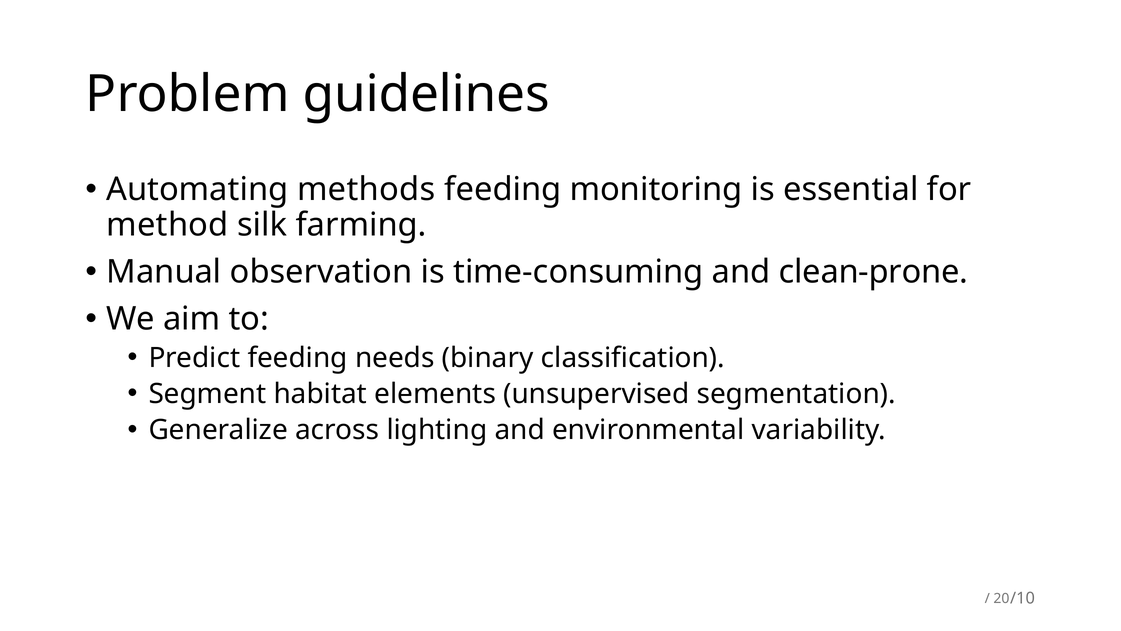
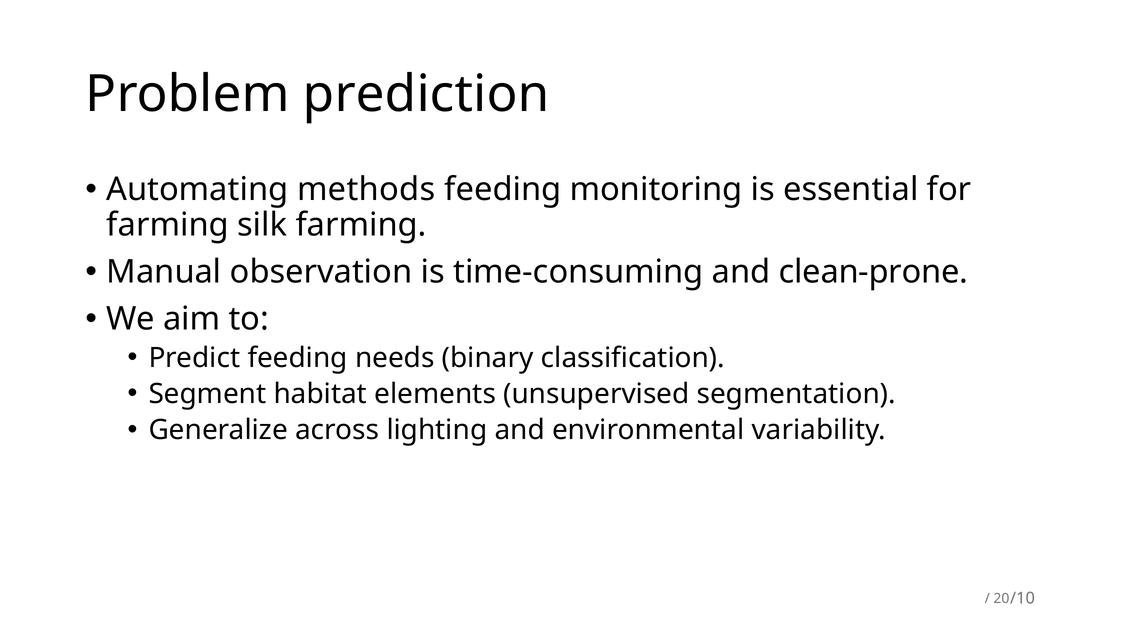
guidelines: guidelines -> prediction (426, 94)
method: method -> farming (168, 225)
